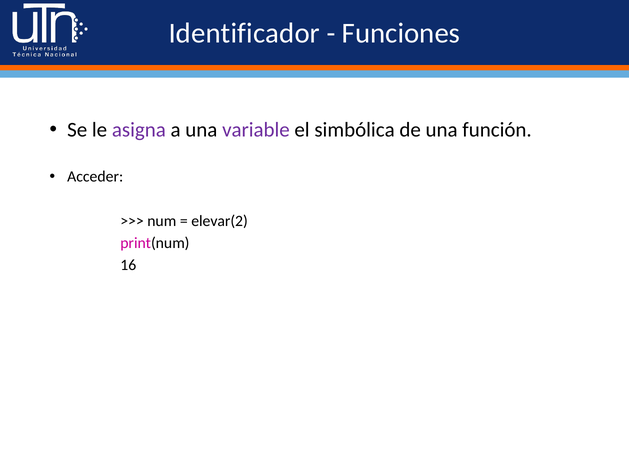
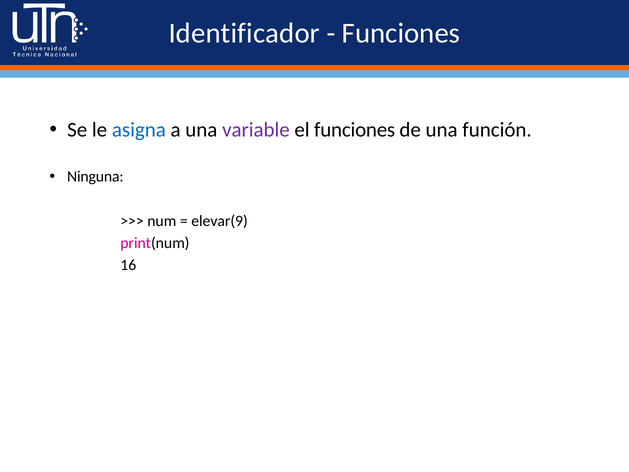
asigna colour: purple -> blue (139, 130)
el simbólica: simbólica -> funciones (355, 130)
Acceder: Acceder -> Ninguna (95, 177)
elevar(2: elevar(2 -> elevar(9 (220, 221)
